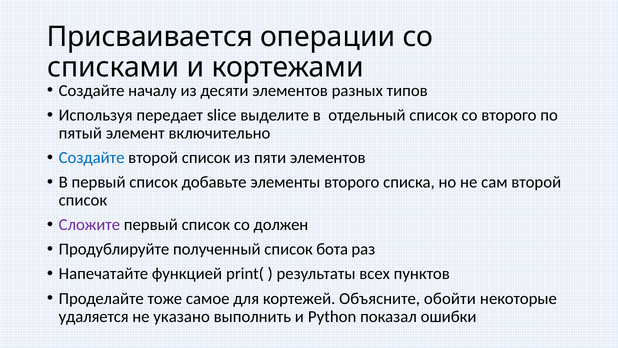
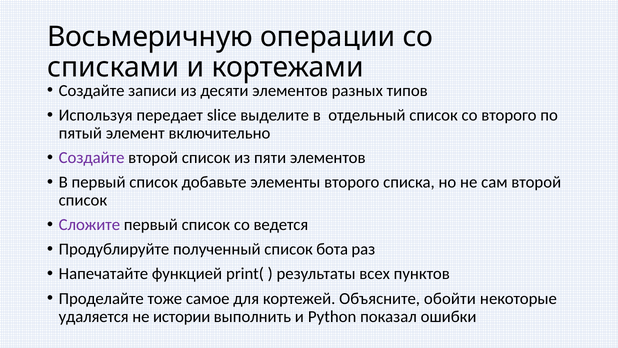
Присваивается: Присваивается -> Восьмеричную (150, 37)
началу: началу -> записи (152, 90)
Создайте colour: blue -> purple (92, 158)
должен: должен -> ведется (281, 225)
указано: указано -> истории (182, 316)
